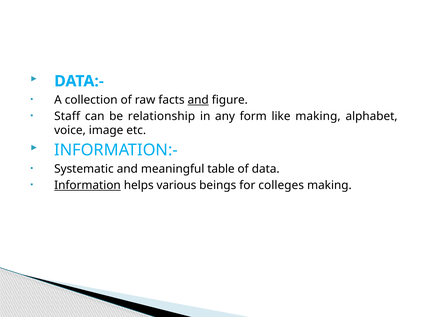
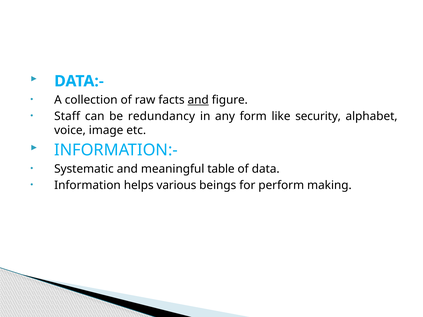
relationship: relationship -> redundancy (161, 116)
like making: making -> security (318, 116)
Information underline: present -> none (87, 185)
colleges: colleges -> perform (281, 185)
